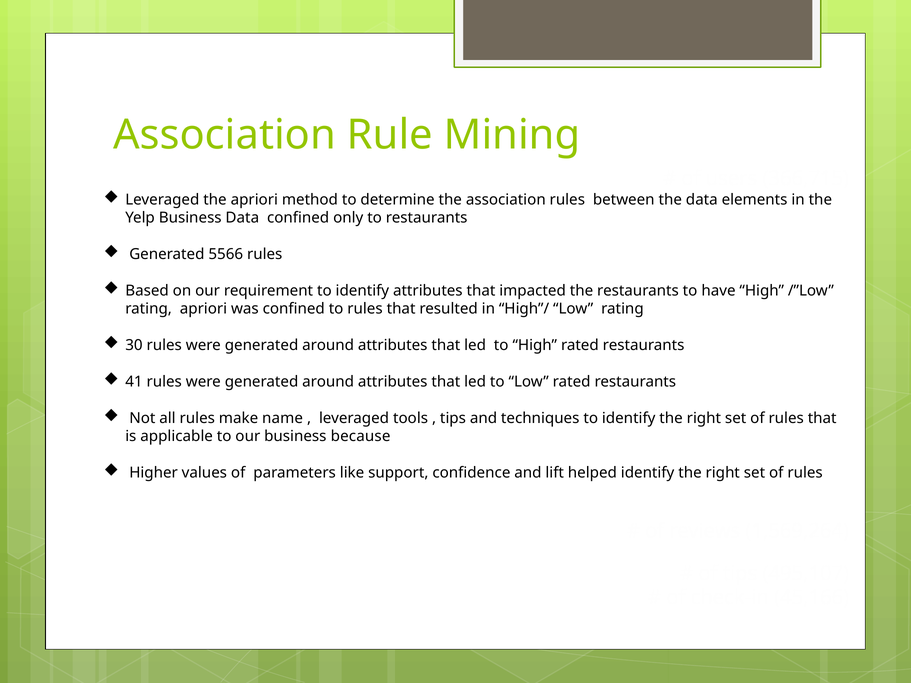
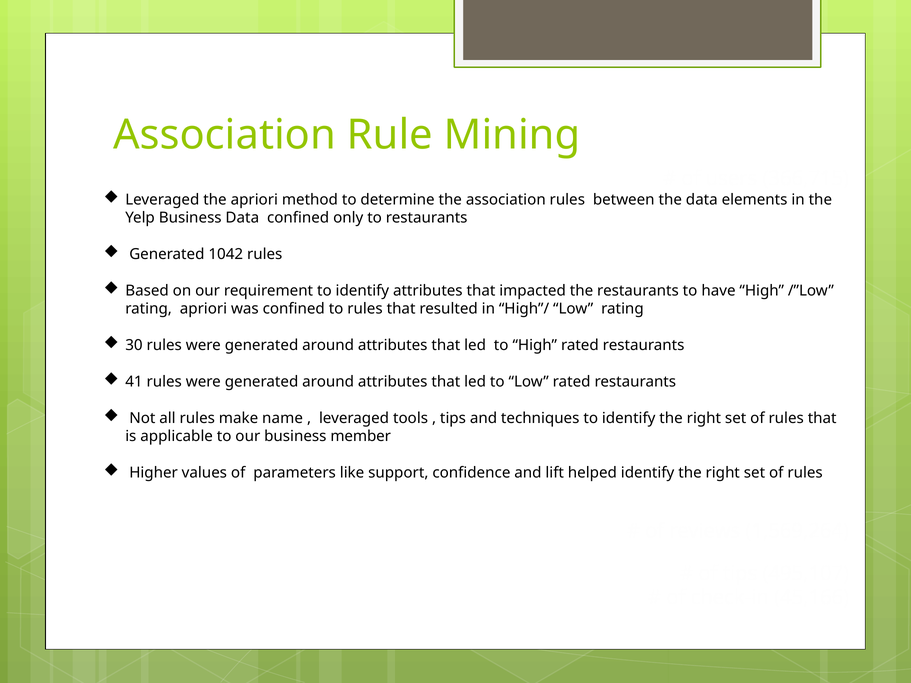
5566: 5566 -> 1042 (226, 254)
because: because -> member (361, 437)
